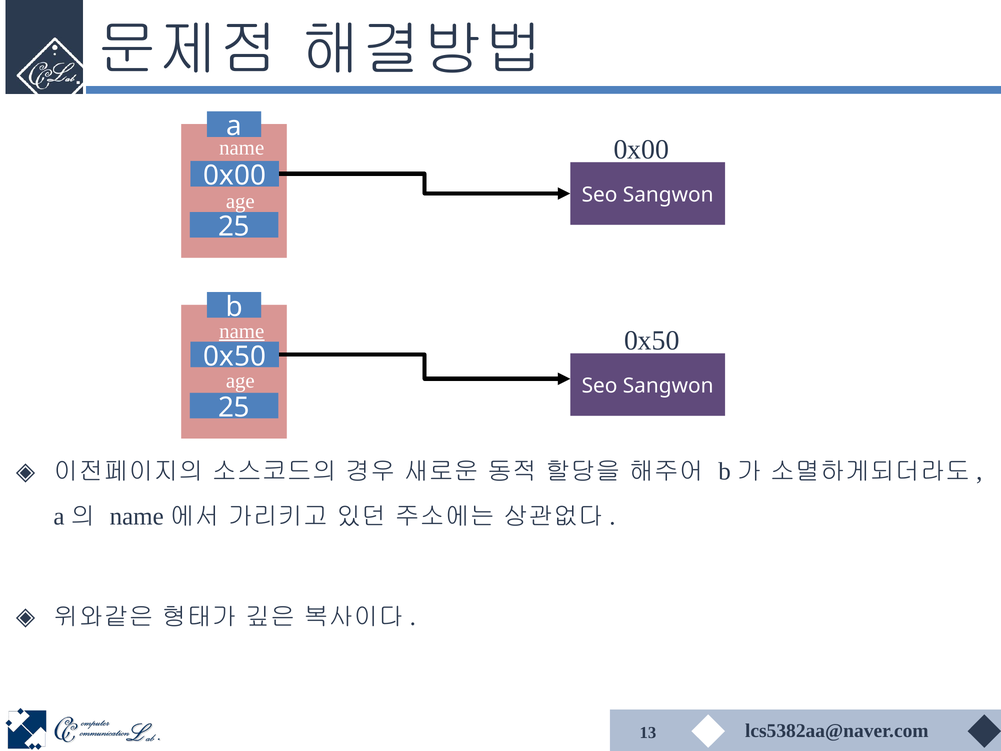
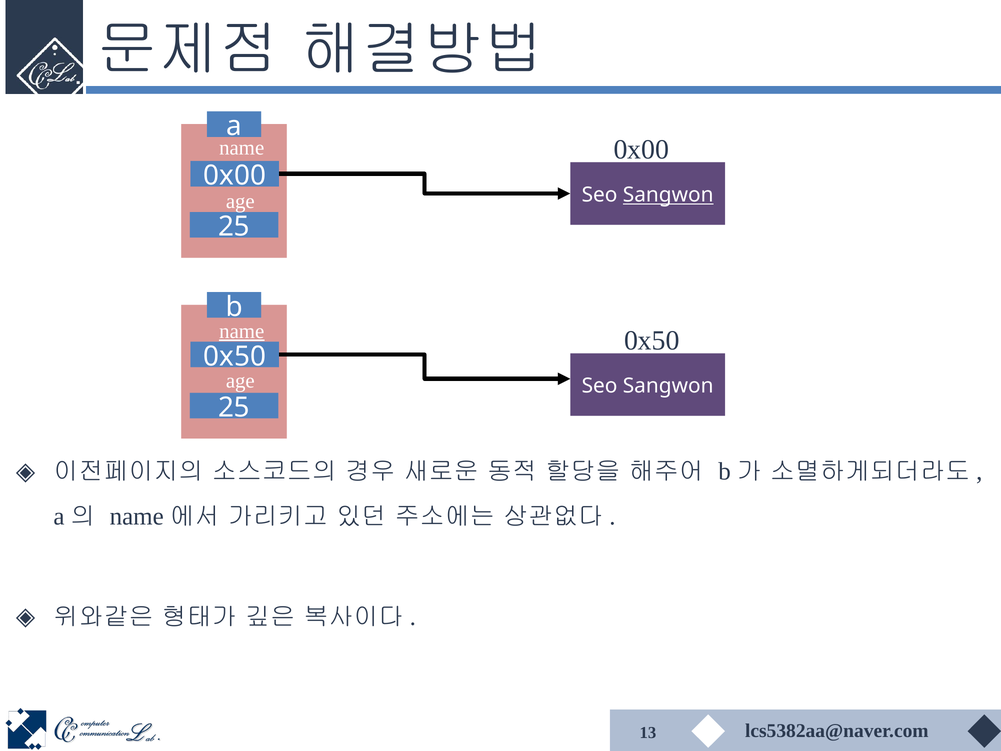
Sangwon underline: none -> present (668, 195)
